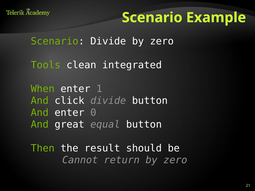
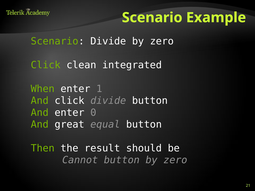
Tools: Tools -> Click (46, 65)
Cannot return: return -> button (122, 160)
